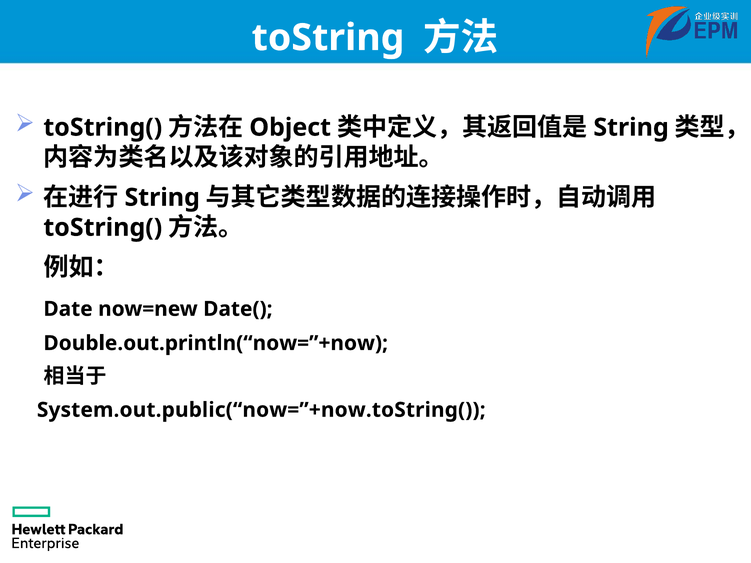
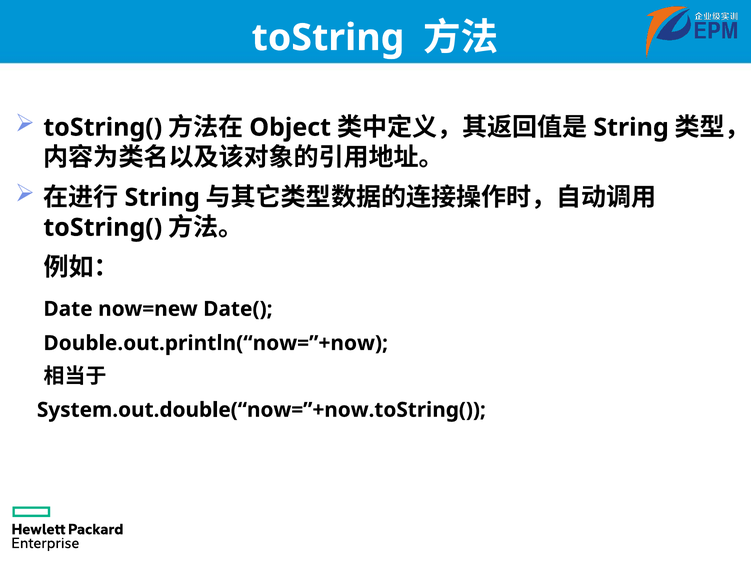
System.out.public(“now=”+now.toString(: System.out.public(“now=”+now.toString( -> System.out.double(“now=”+now.toString( (261, 410)
